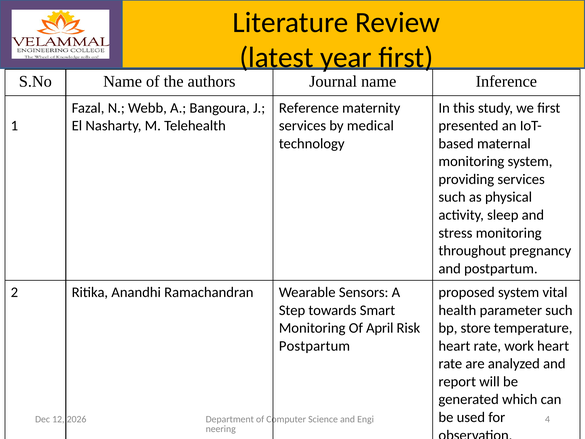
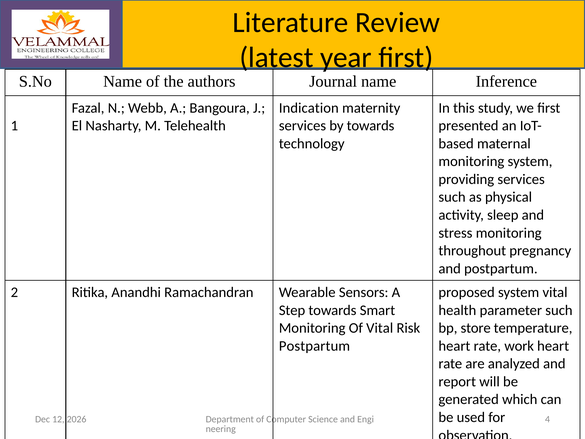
Reference: Reference -> Indication (309, 108)
by medical: medical -> towards (371, 126)
Of April: April -> Vital (380, 328)
